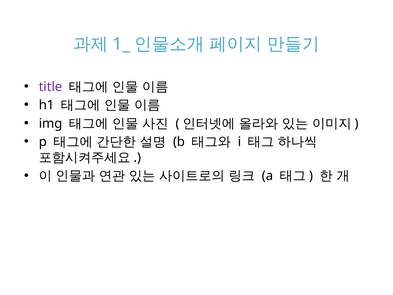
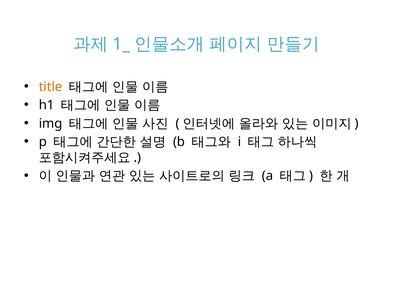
title colour: purple -> orange (51, 87)
